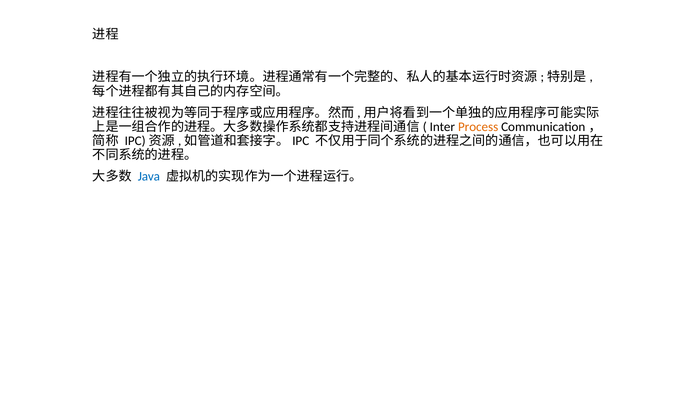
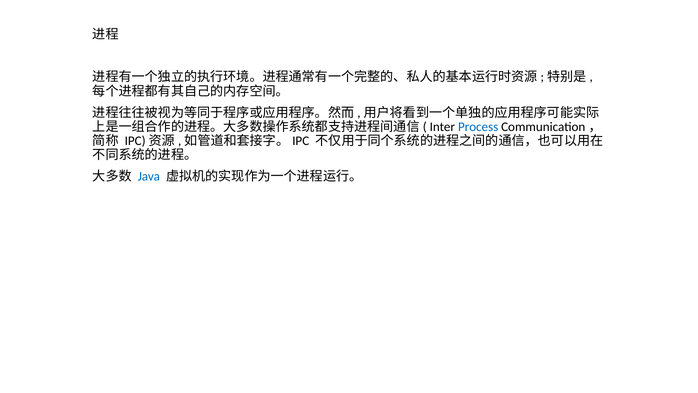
Process colour: orange -> blue (478, 127)
